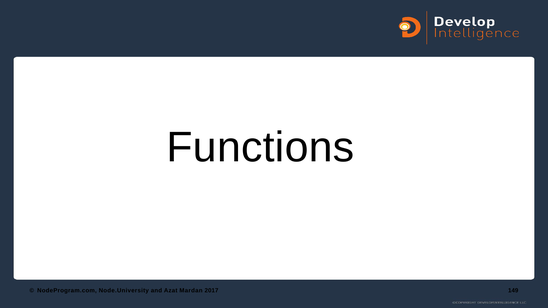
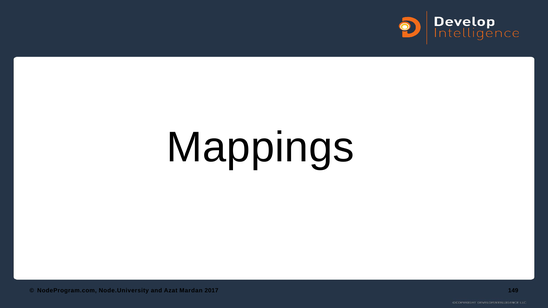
Functions: Functions -> Mappings (260, 148)
